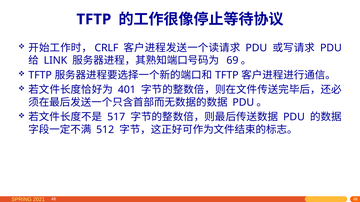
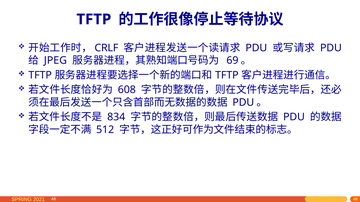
LINK: LINK -> JPEG (55, 61)
401: 401 -> 608 (127, 90)
517: 517 -> 834 (116, 117)
